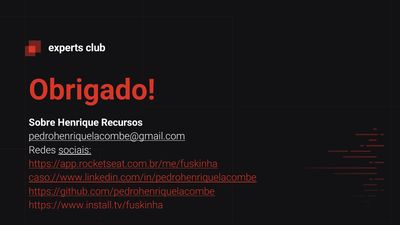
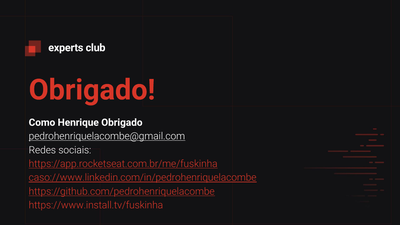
Sobre: Sobre -> Como (42, 122)
Henrique Recursos: Recursos -> Obrigado (122, 122)
sociais underline: present -> none (75, 150)
